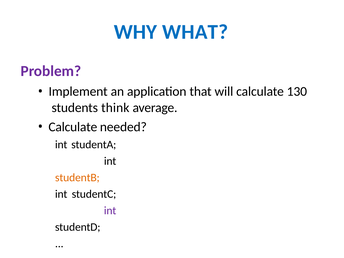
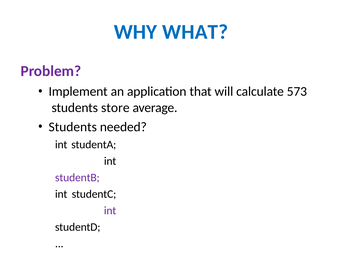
130: 130 -> 573 (297, 92)
think: think -> store (115, 108)
Calculate: Calculate -> Students (73, 127)
studentB colour: orange -> purple (77, 178)
